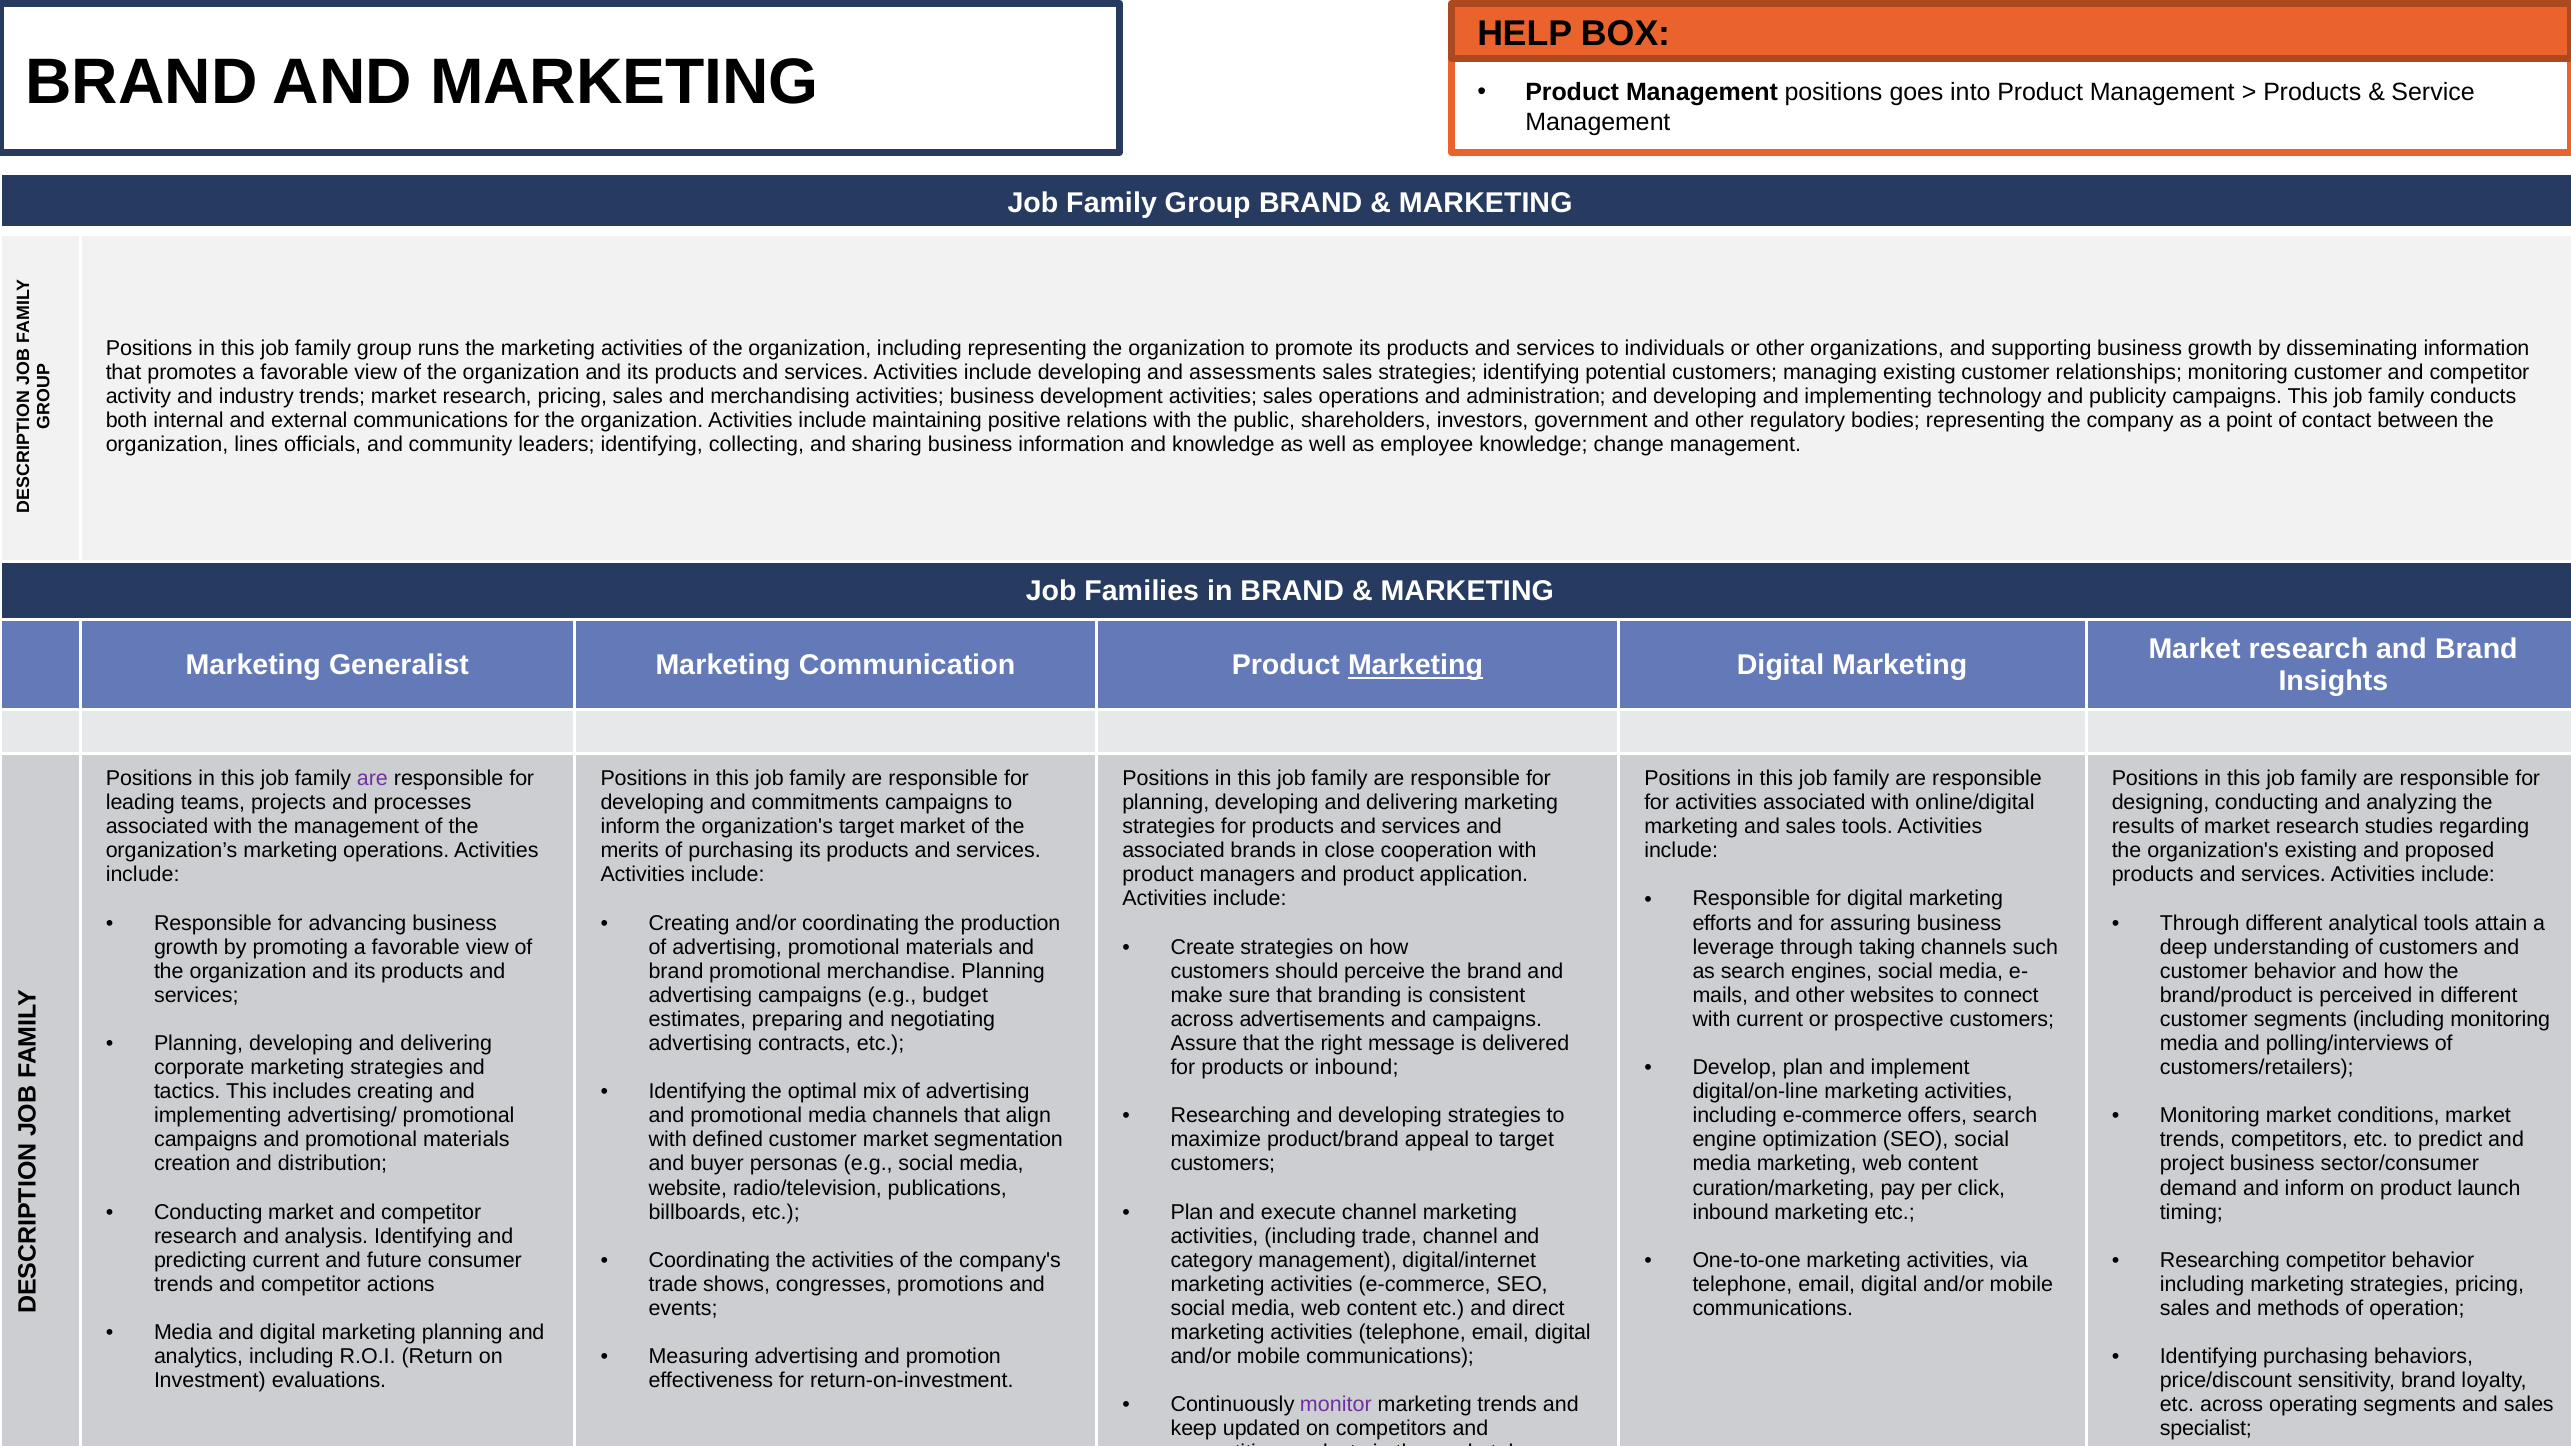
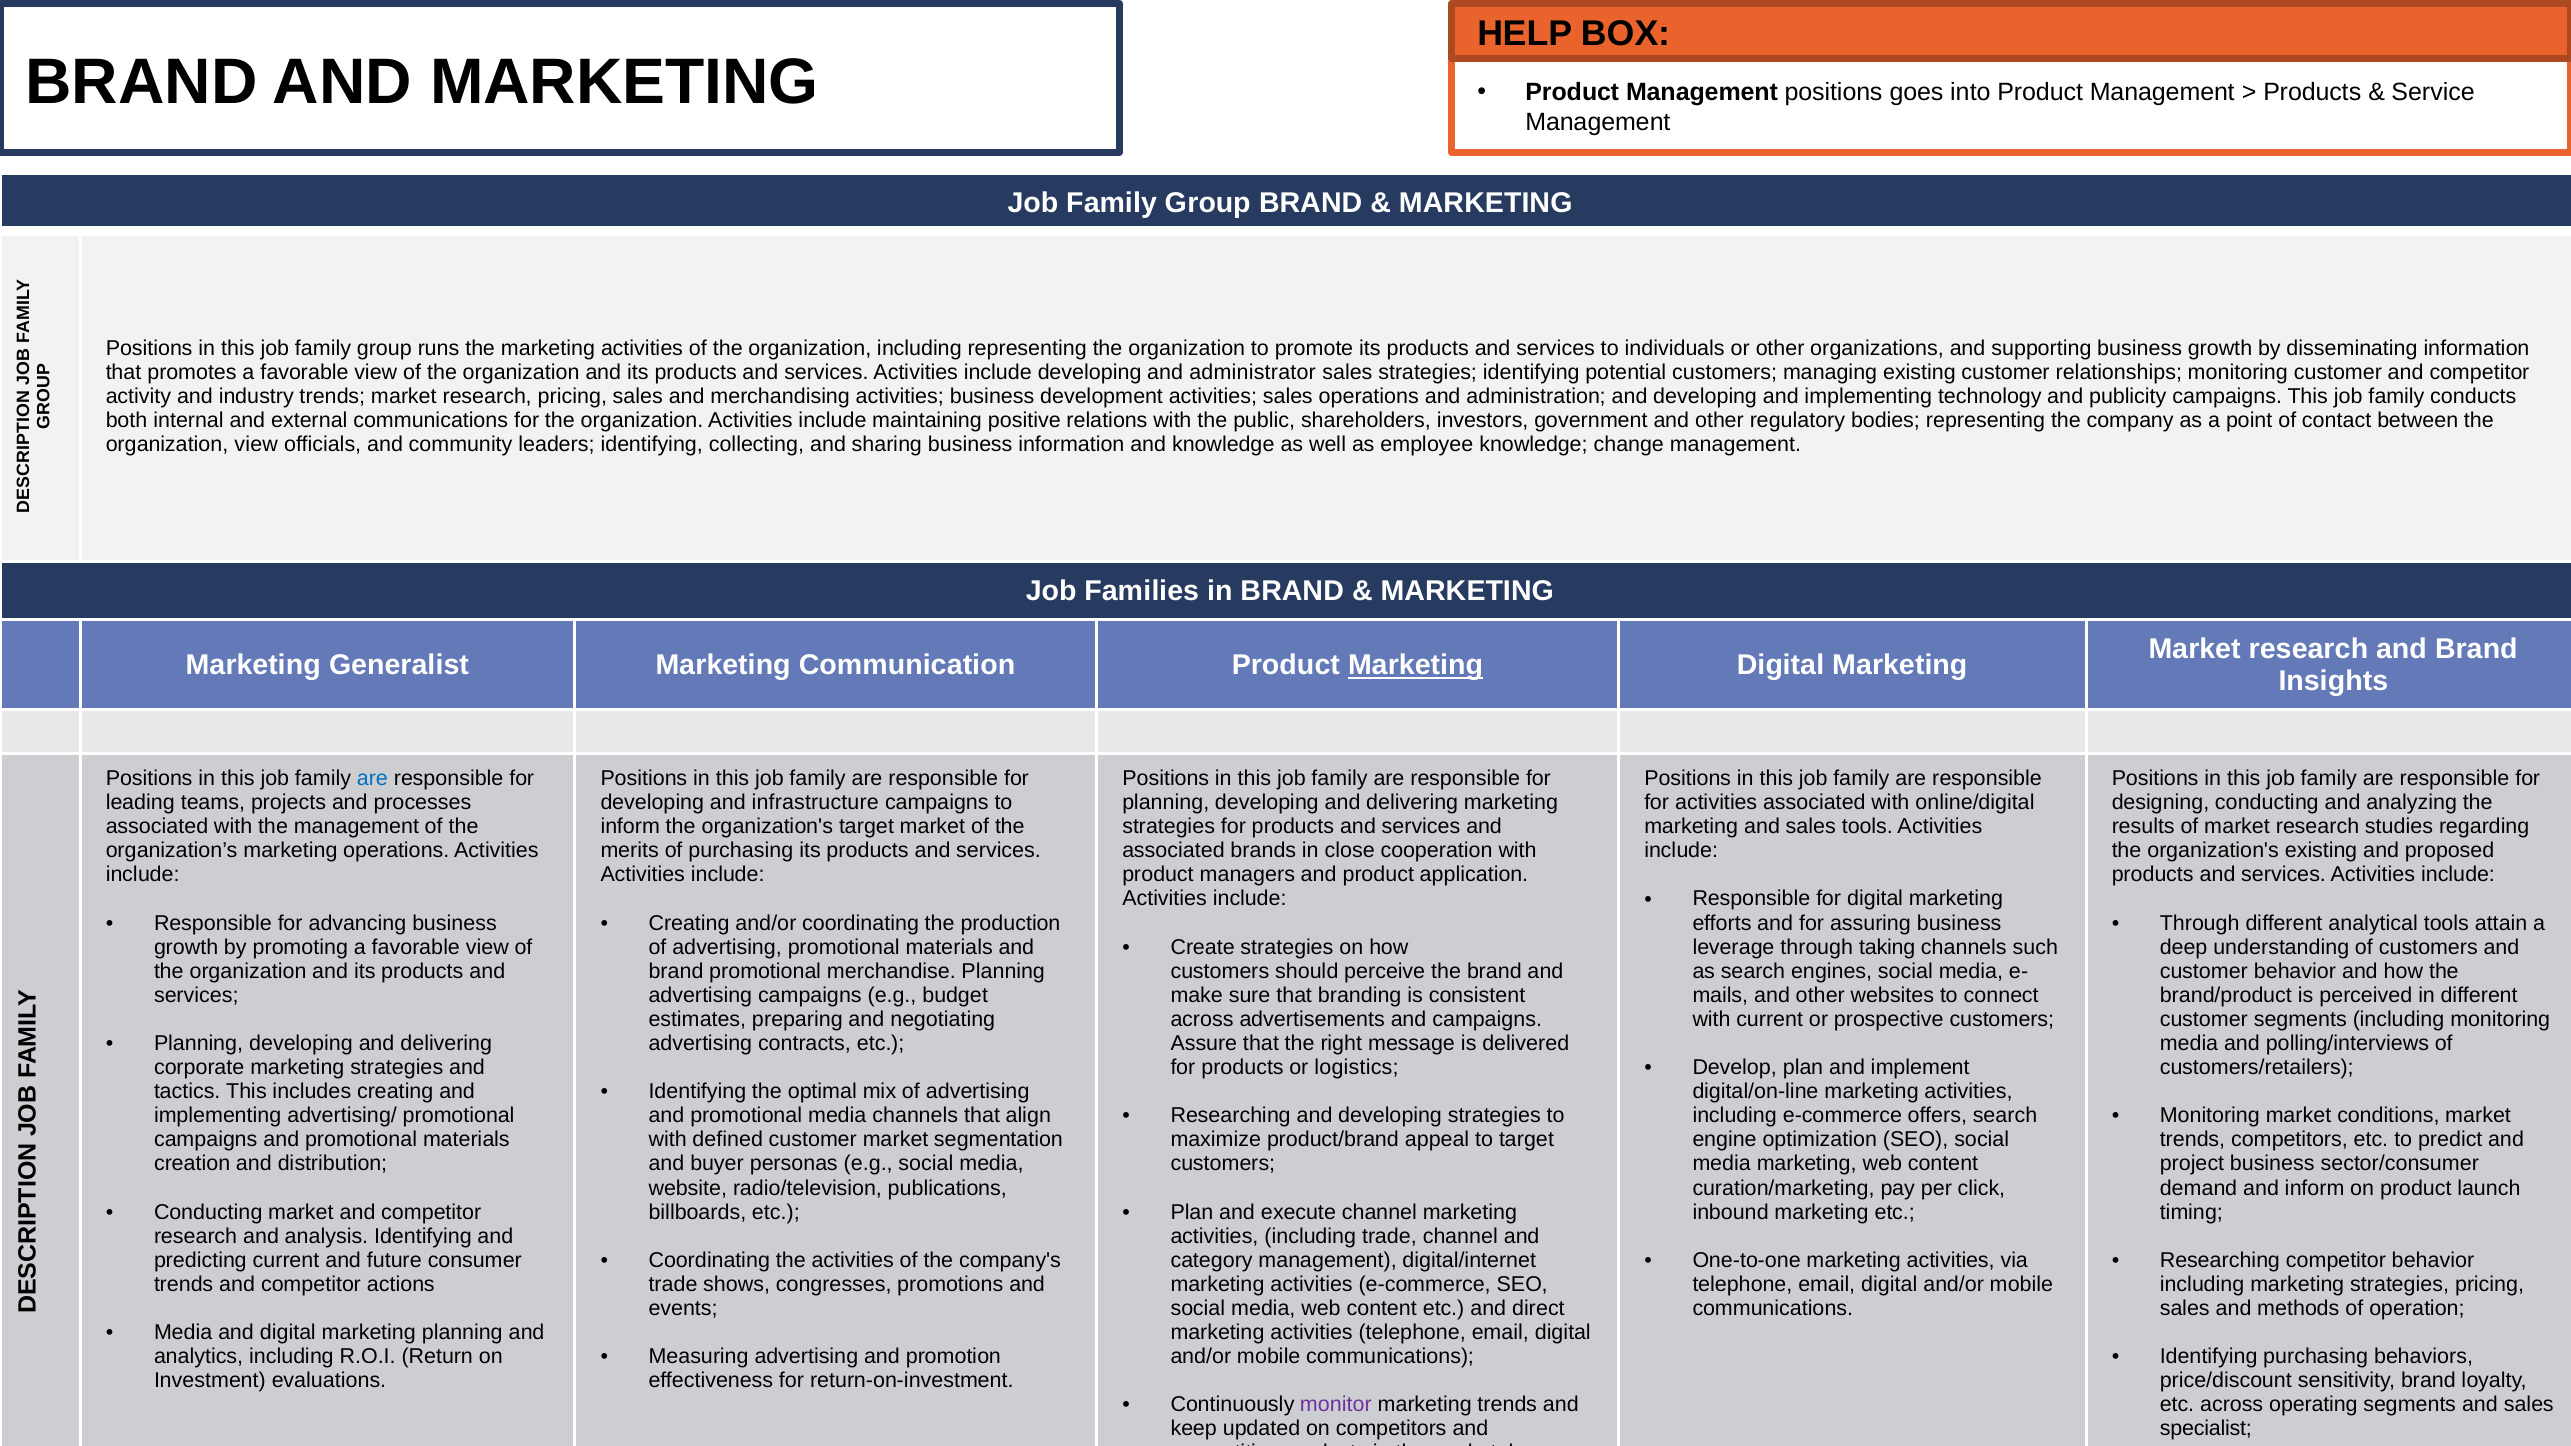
assessments: assessments -> administrator (1253, 372)
organization lines: lines -> view (256, 445)
are colour: purple -> blue (372, 779)
commitments: commitments -> infrastructure (815, 803)
or inbound: inbound -> logistics (1357, 1068)
